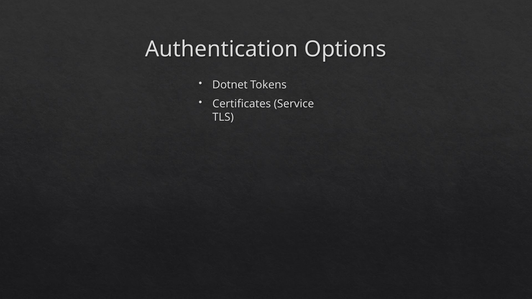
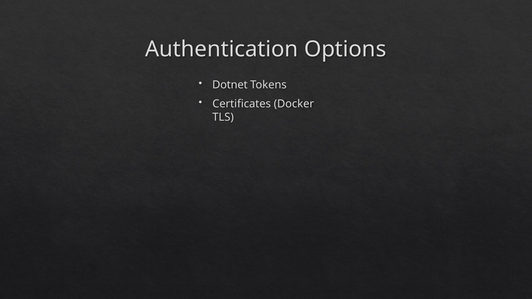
Service: Service -> Docker (294, 104)
